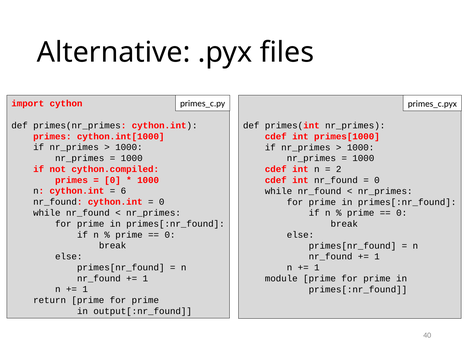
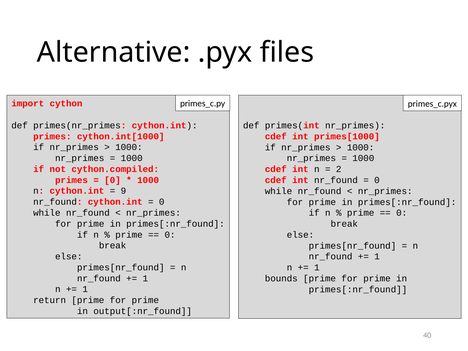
6: 6 -> 9 (123, 191)
module: module -> bounds (281, 279)
